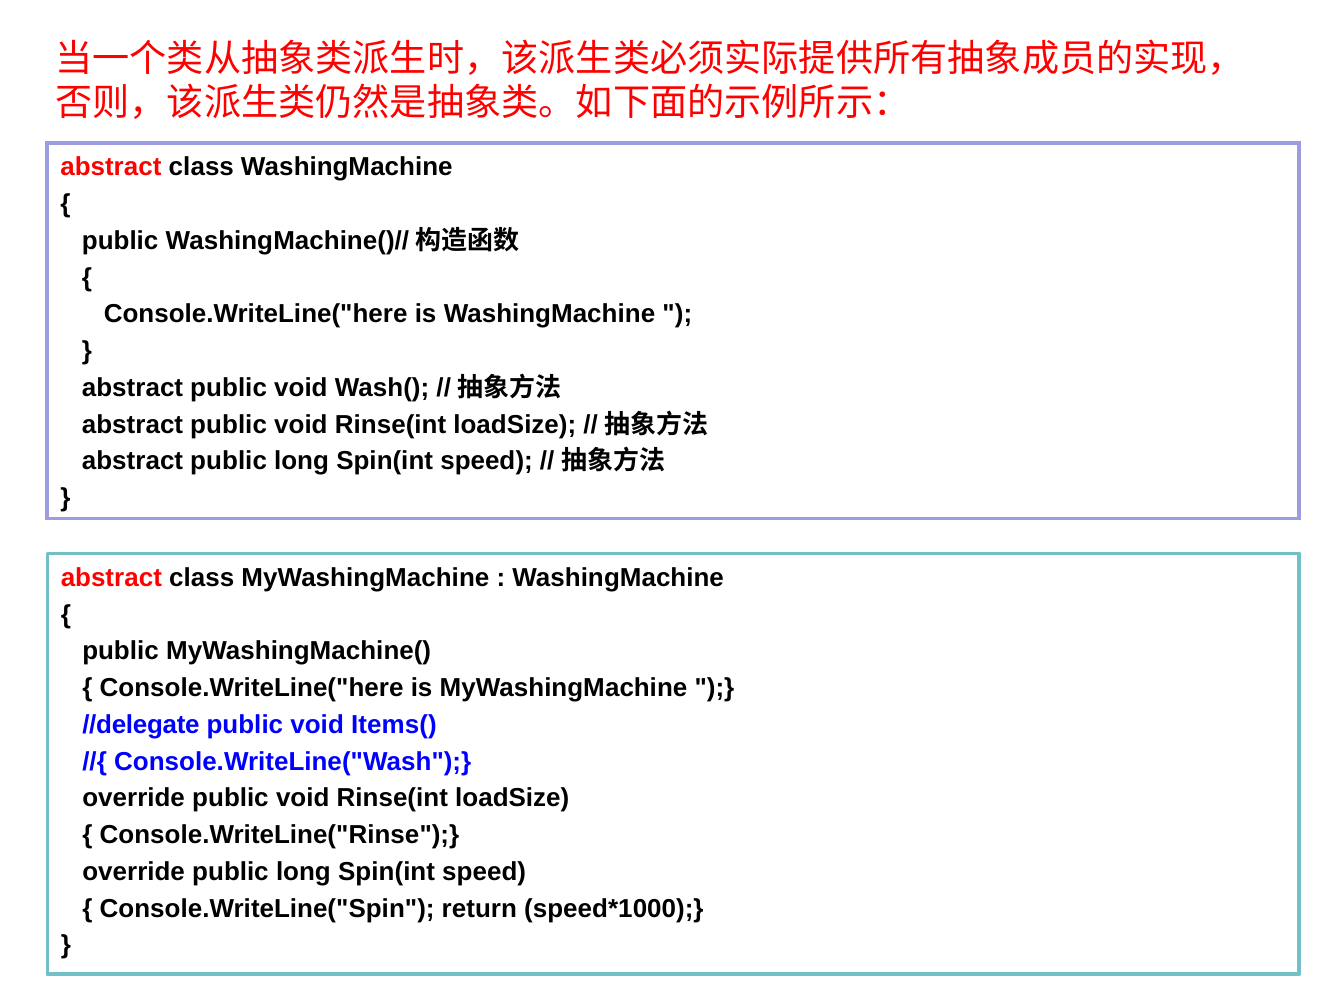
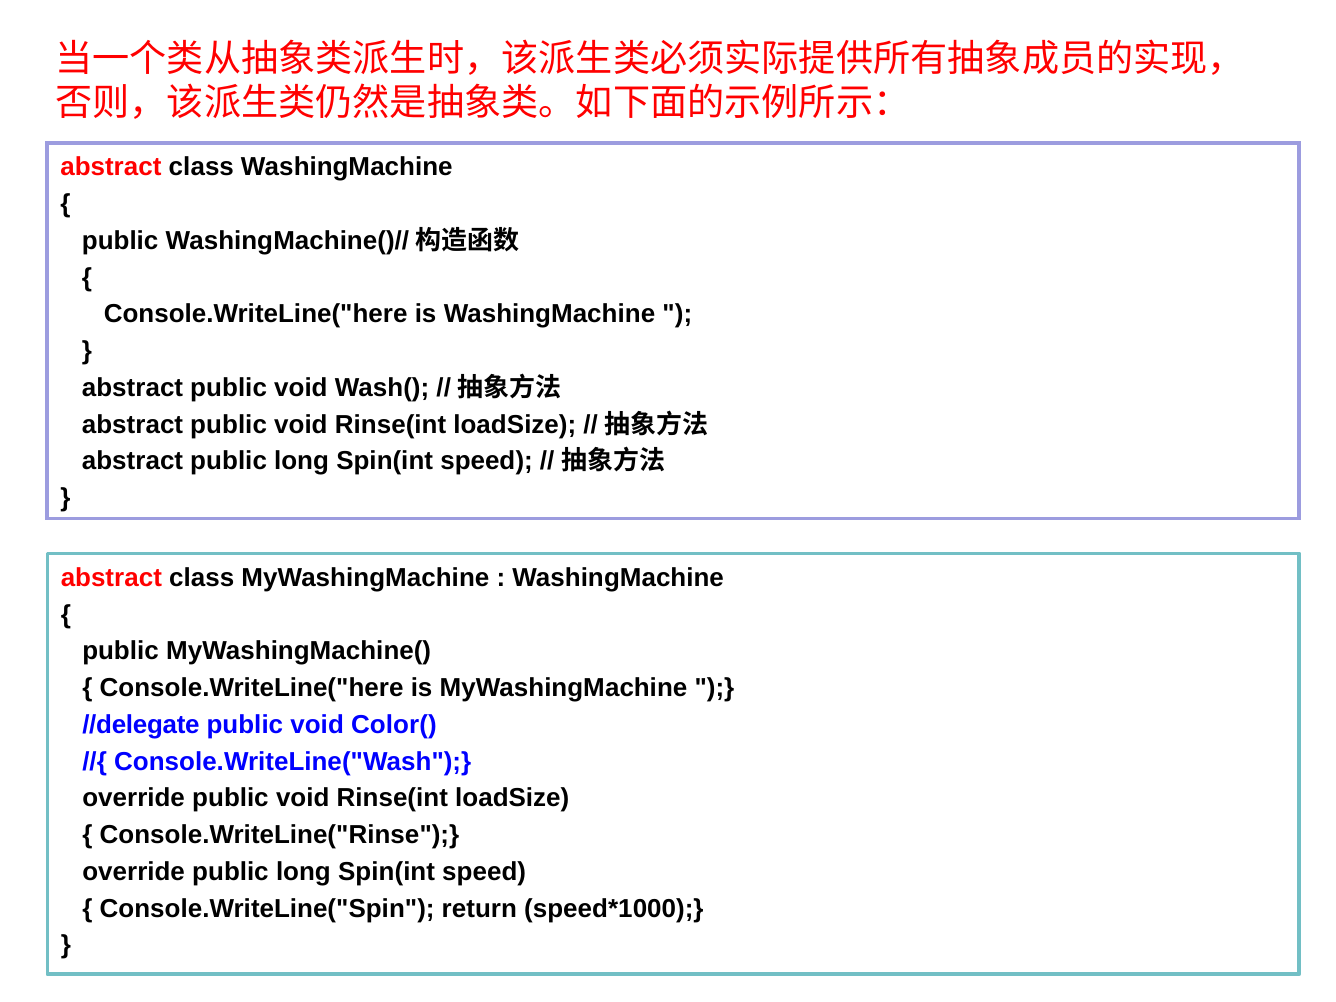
Items(: Items( -> Color( (394, 725)
